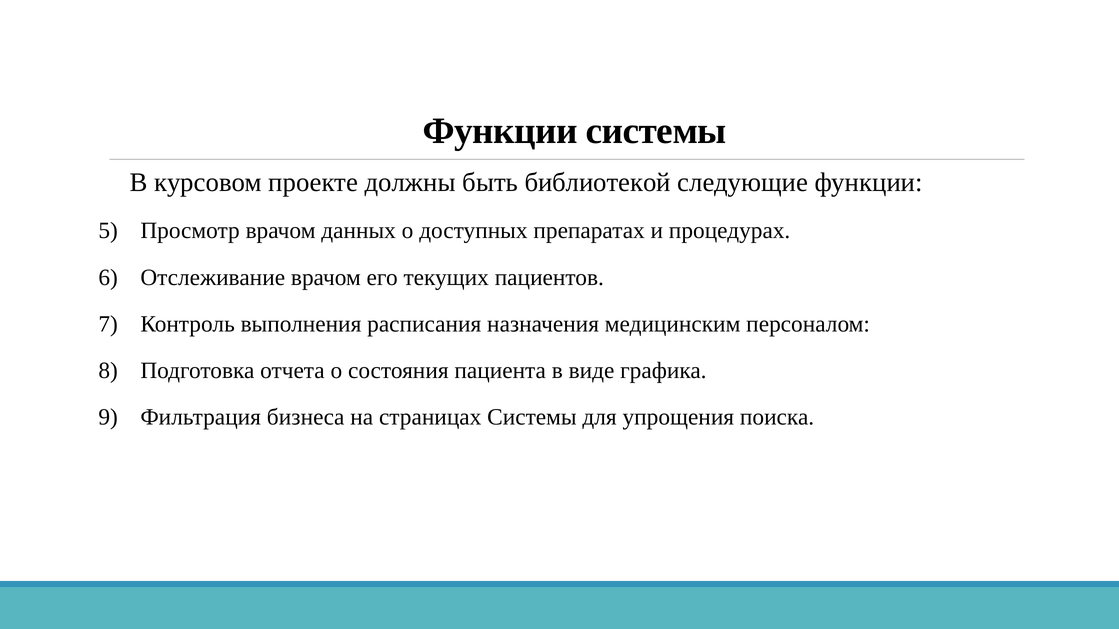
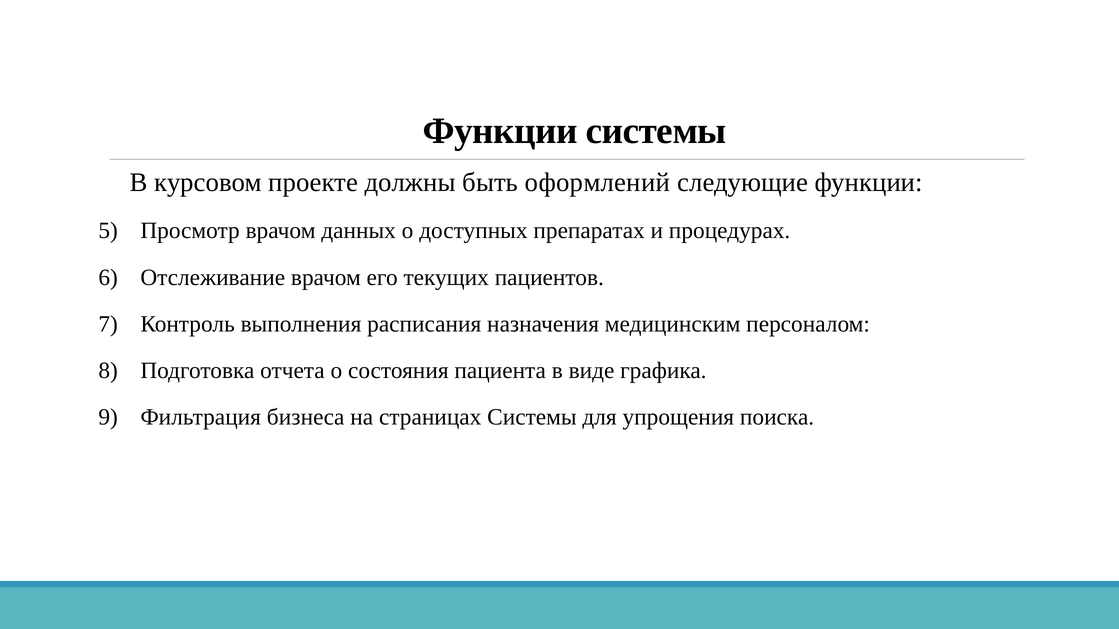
библиотекой: библиотекой -> оформлений (597, 182)
